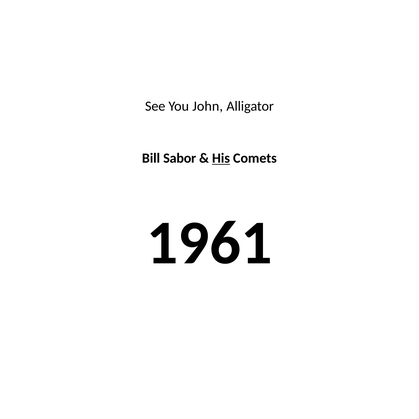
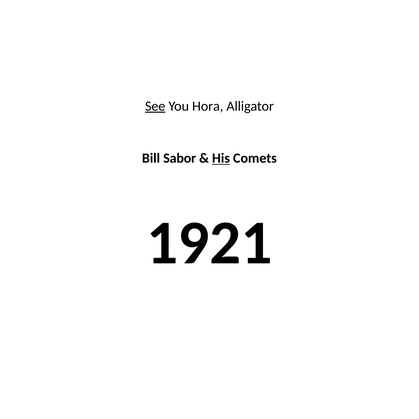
See underline: none -> present (155, 106)
John: John -> Hora (208, 106)
1961: 1961 -> 1921 (209, 243)
